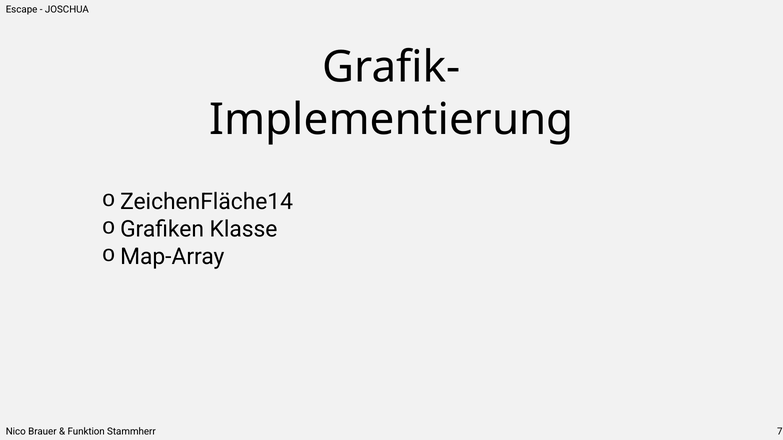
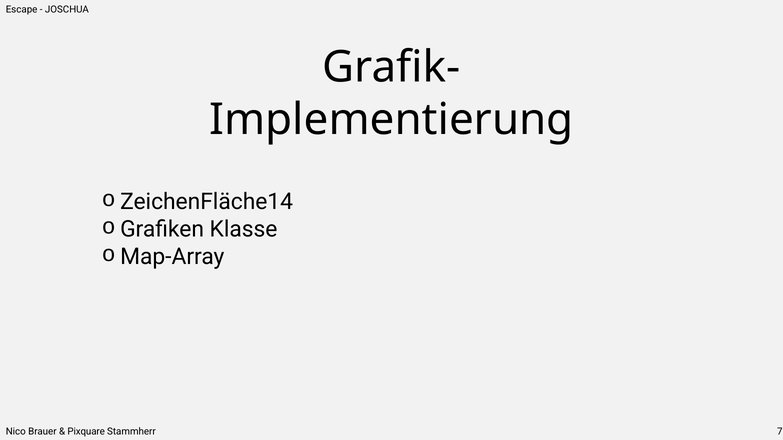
Funktion: Funktion -> Pixquare (86, 432)
